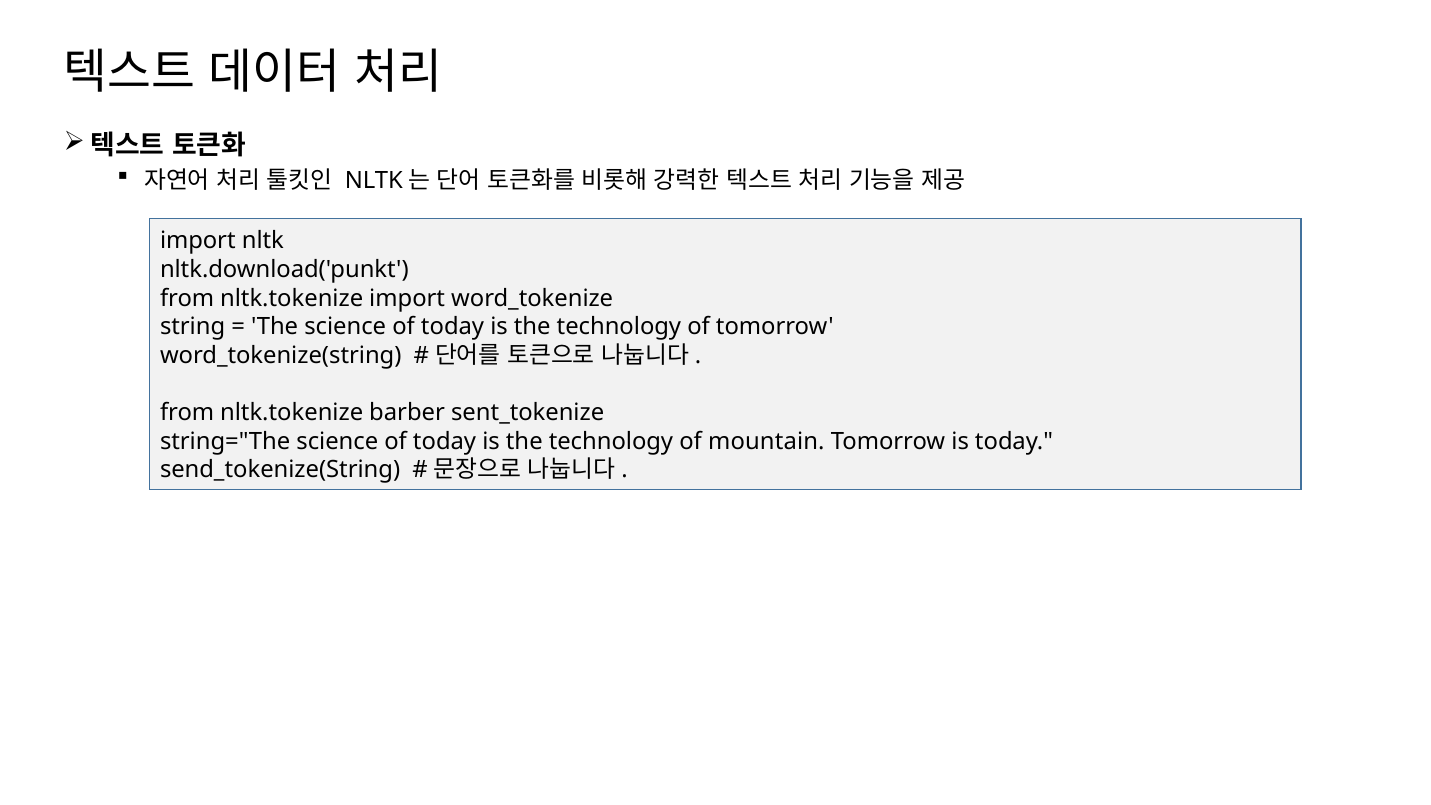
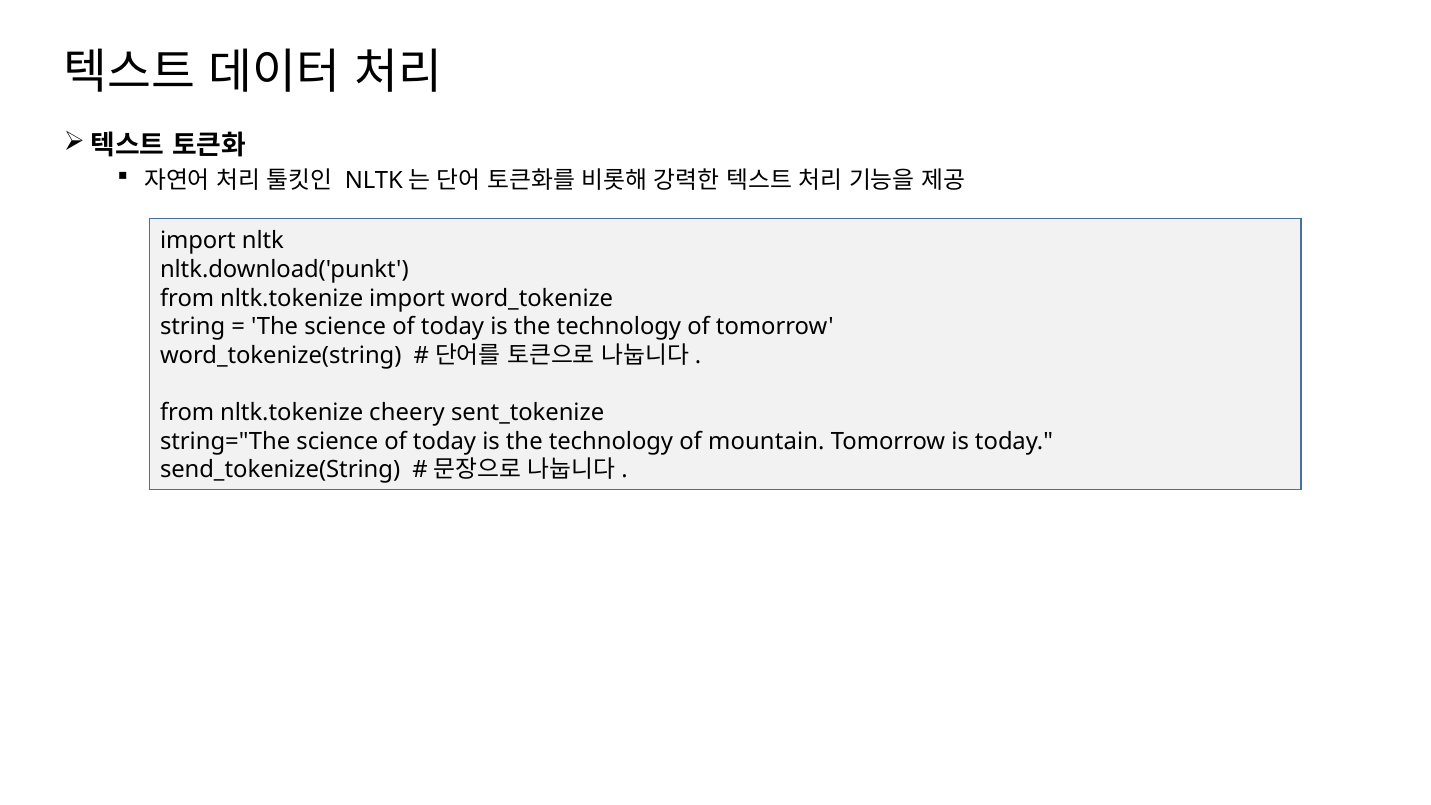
barber: barber -> cheery (407, 413)
